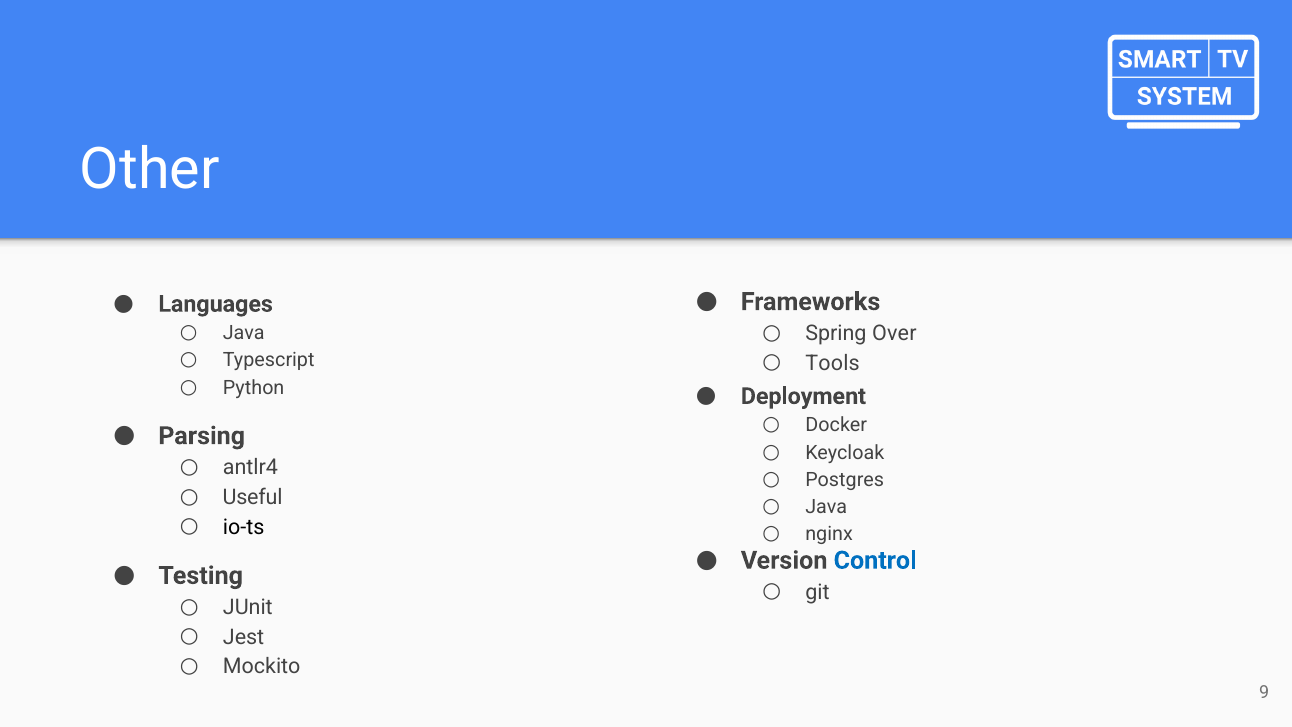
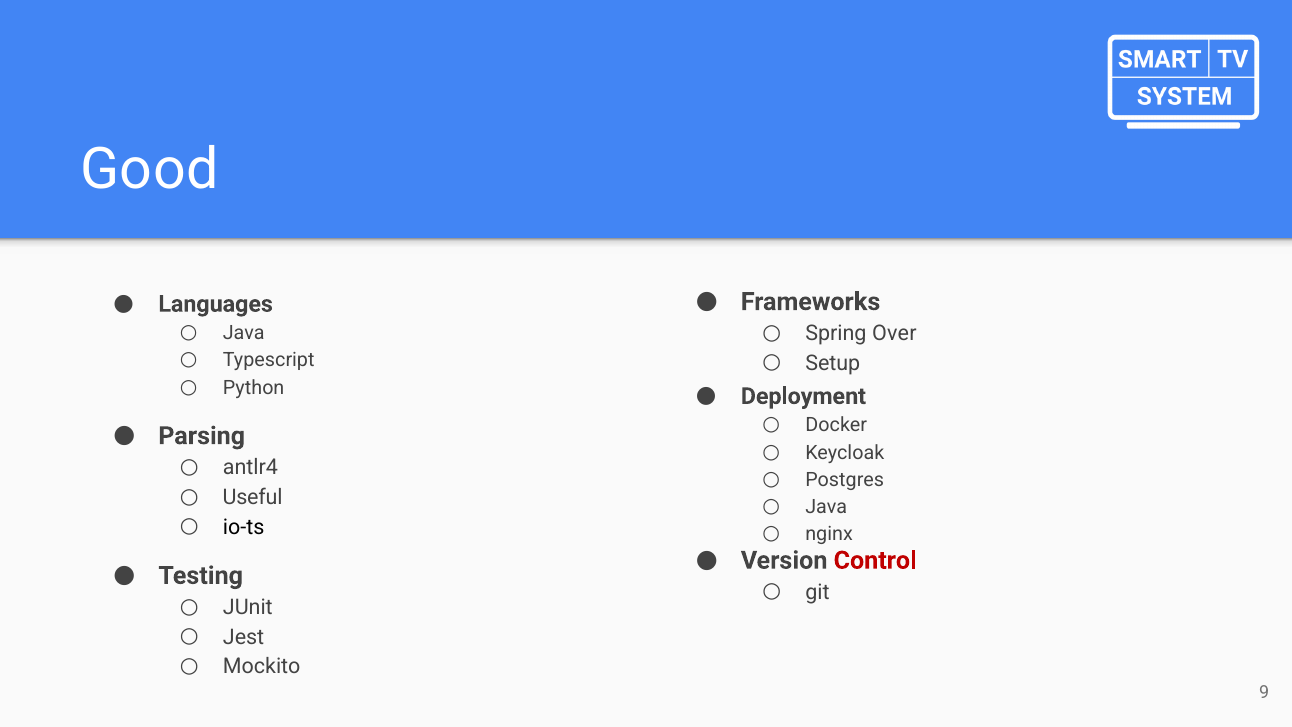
Other: Other -> Good (150, 169)
Tools: Tools -> Setup (833, 363)
Control colour: blue -> red (875, 560)
